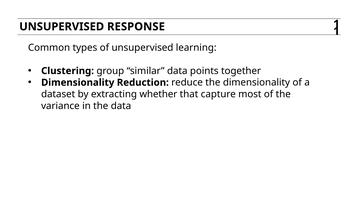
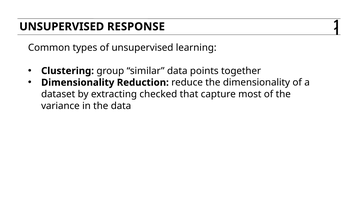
whether: whether -> checked (158, 94)
